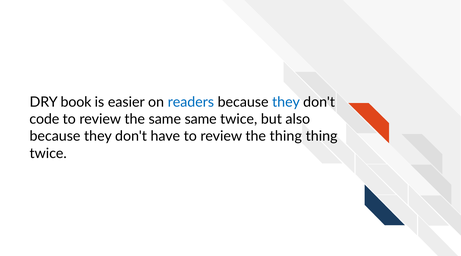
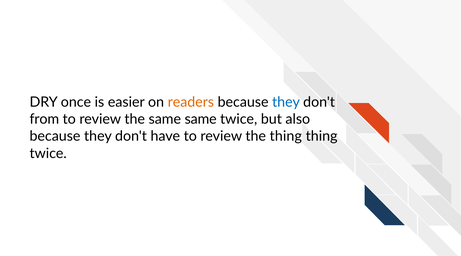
book: book -> once (76, 102)
readers colour: blue -> orange (191, 102)
code: code -> from (44, 119)
